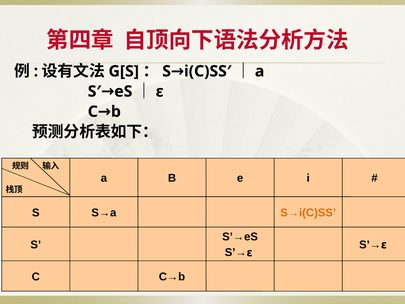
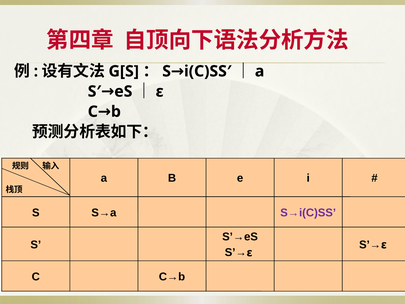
S→i(C)SS colour: orange -> purple (308, 212)
